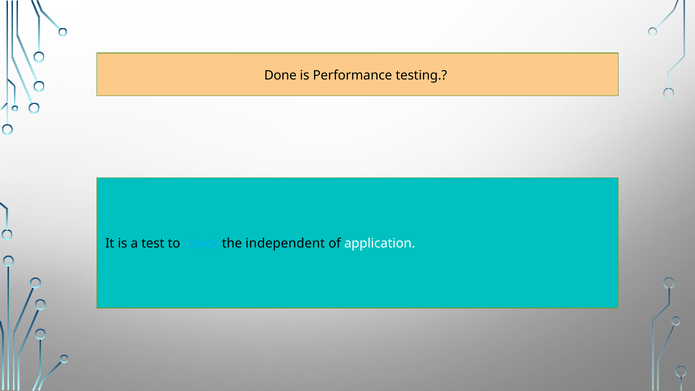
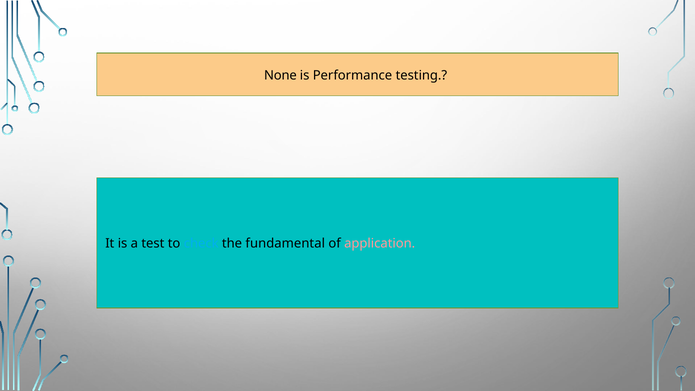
Done: Done -> None (280, 75)
independent: independent -> fundamental (285, 244)
application colour: white -> pink (380, 244)
